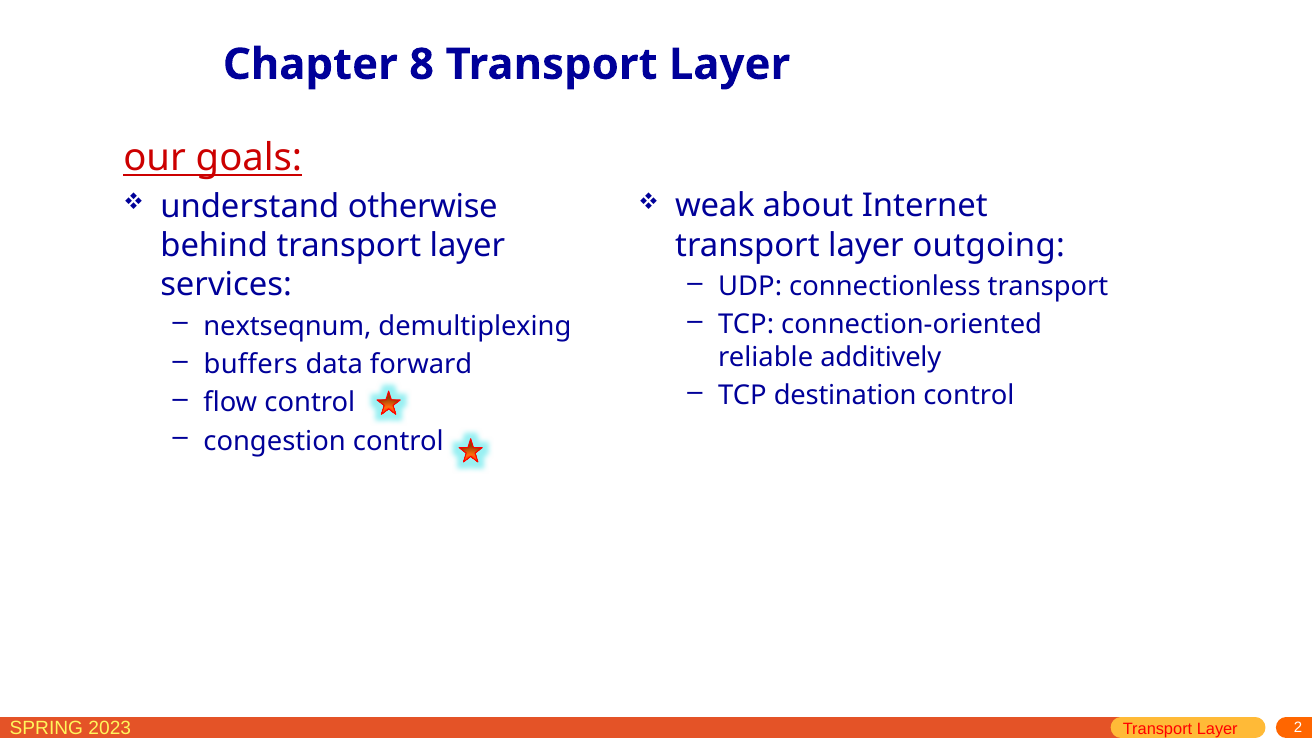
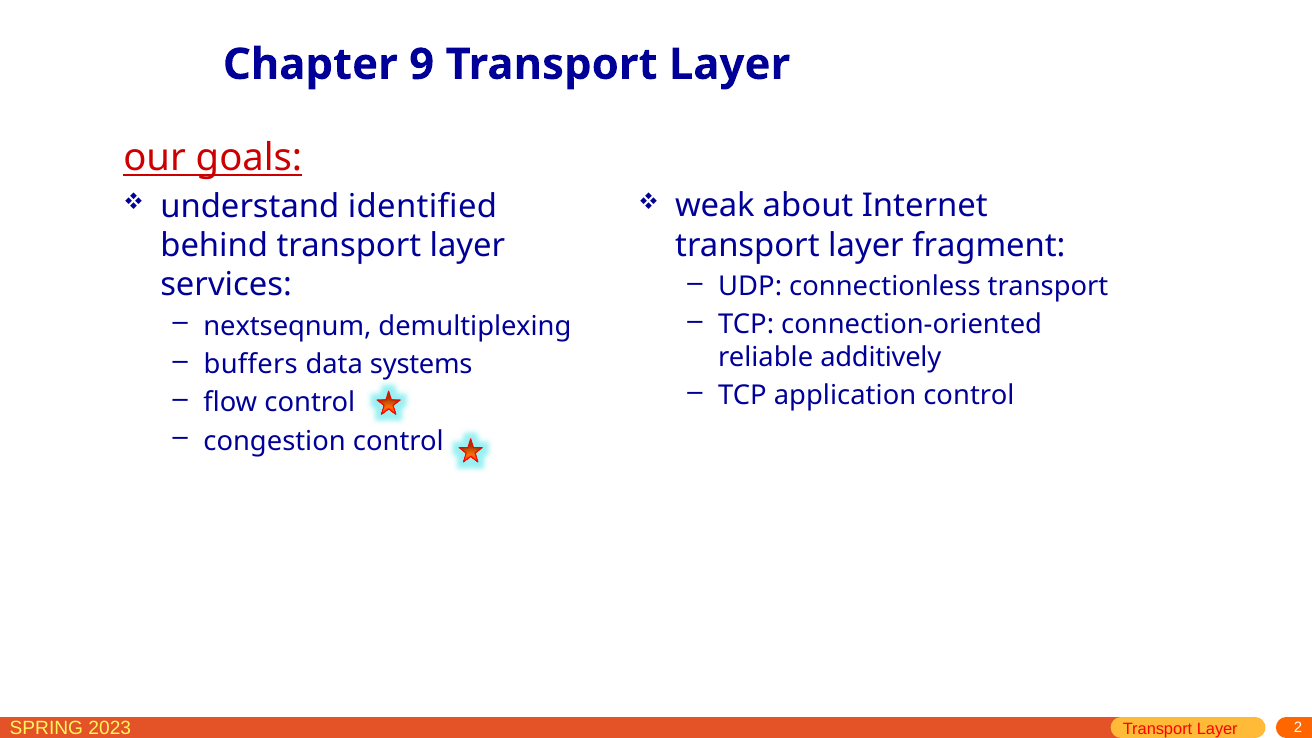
8: 8 -> 9 (422, 65)
otherwise: otherwise -> identified (422, 206)
outgoing: outgoing -> fragment (989, 245)
forward: forward -> systems (421, 364)
destination: destination -> application (845, 396)
